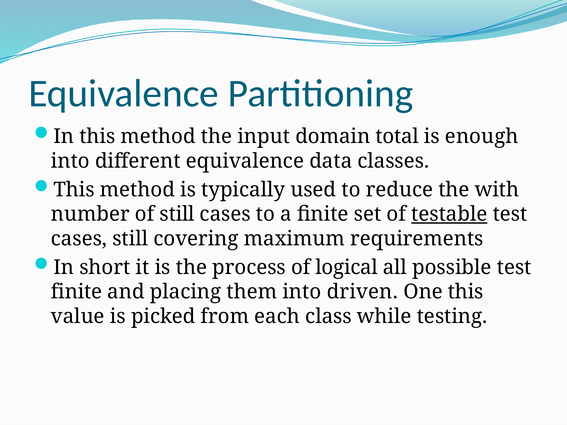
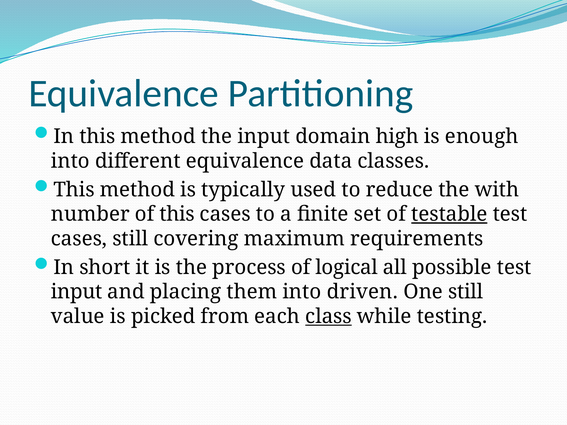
total: total -> high (397, 137)
of still: still -> this (177, 214)
finite: finite -> input (77, 292)
One this: this -> still (466, 292)
class underline: none -> present (328, 317)
